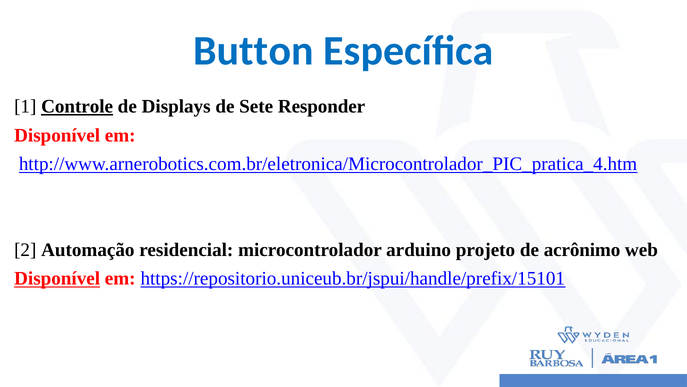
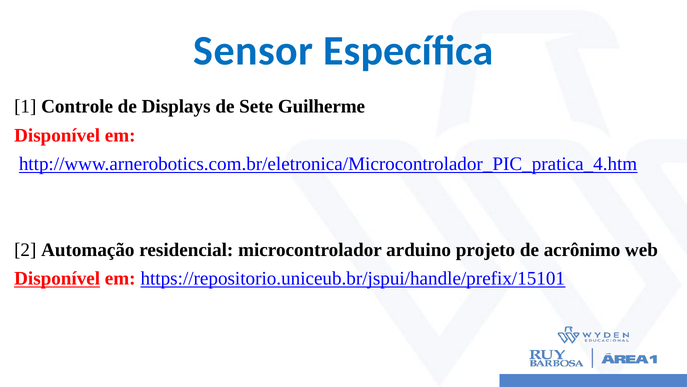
Button: Button -> Sensor (253, 51)
Controle underline: present -> none (77, 106)
Responder: Responder -> Guilherme (322, 106)
